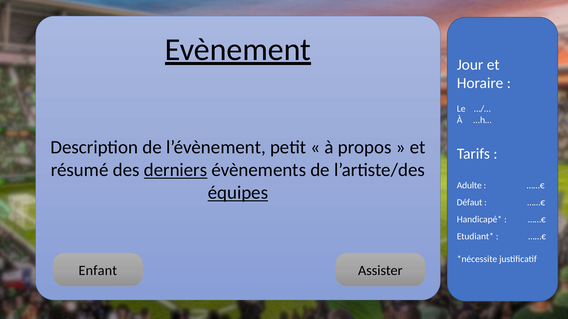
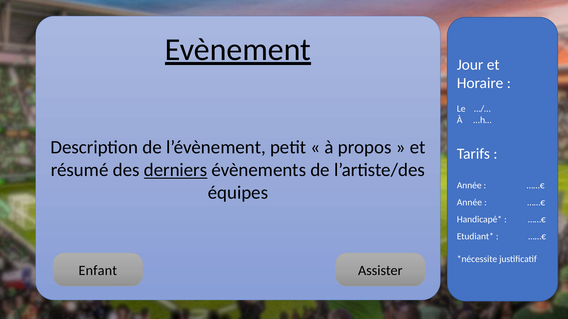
Adulte: Adulte -> Année (469, 186)
équipes underline: present -> none (238, 193)
Défaut: Défaut -> Année (469, 203)
